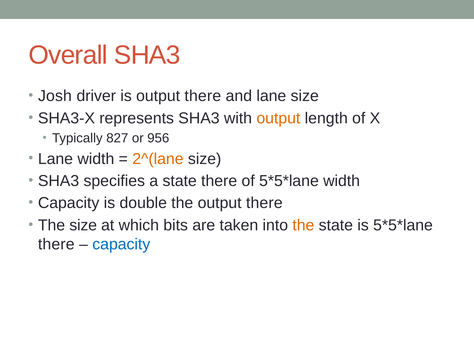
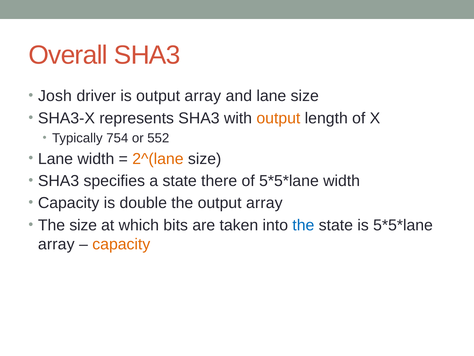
is output there: there -> array (203, 96)
827: 827 -> 754 (117, 138)
956: 956 -> 552 (158, 138)
the output there: there -> array (264, 203)
the colour: orange -> blue (303, 225)
there: there -> array (56, 244)
capacity colour: blue -> orange (121, 244)
